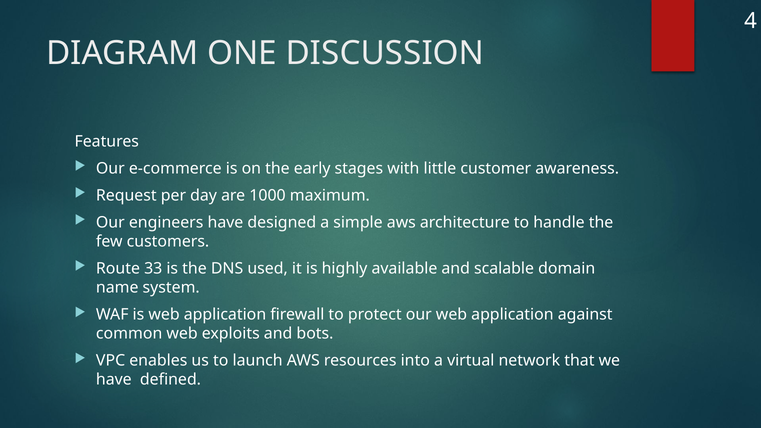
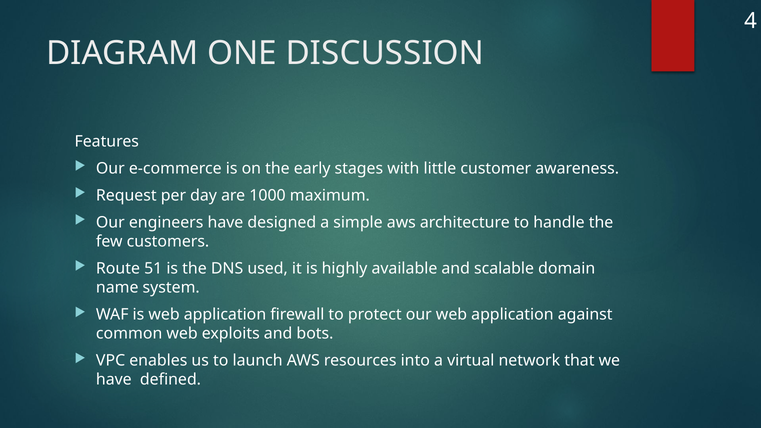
33: 33 -> 51 (153, 269)
